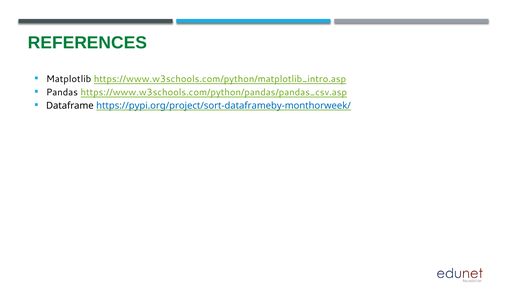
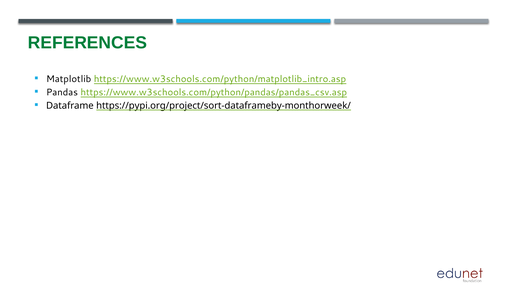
https://pypi.org/project/sort-dataframeby-monthorweek/ colour: blue -> black (224, 106)
